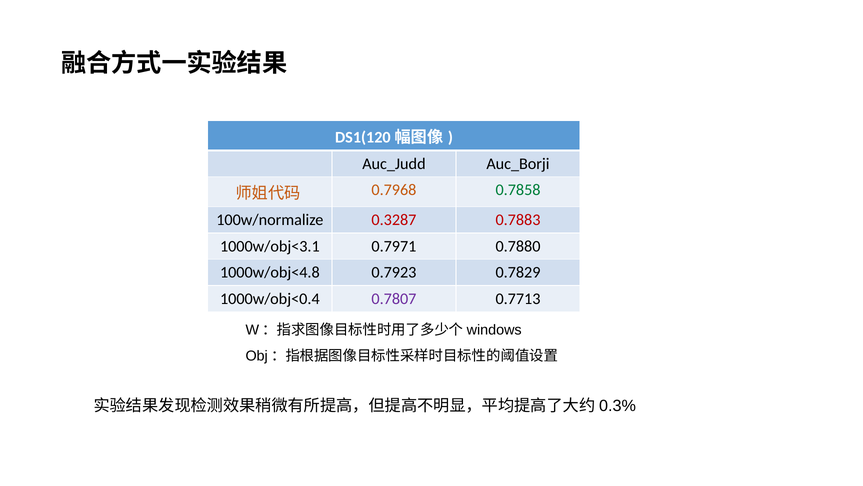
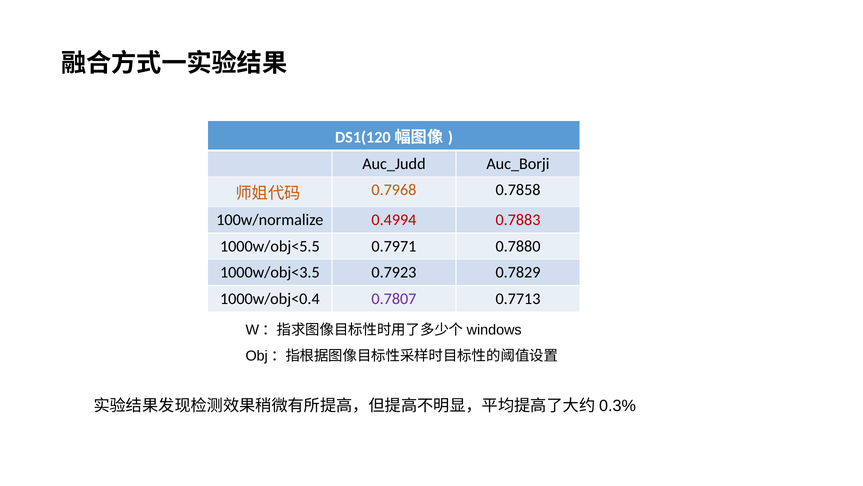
0.7858 colour: green -> black (518, 190)
0.3287: 0.3287 -> 0.4994 (394, 220)
1000w/obj<3.1: 1000w/obj<3.1 -> 1000w/obj<5.5 (270, 246)
1000w/obj<4.8: 1000w/obj<4.8 -> 1000w/obj<3.5 (270, 272)
